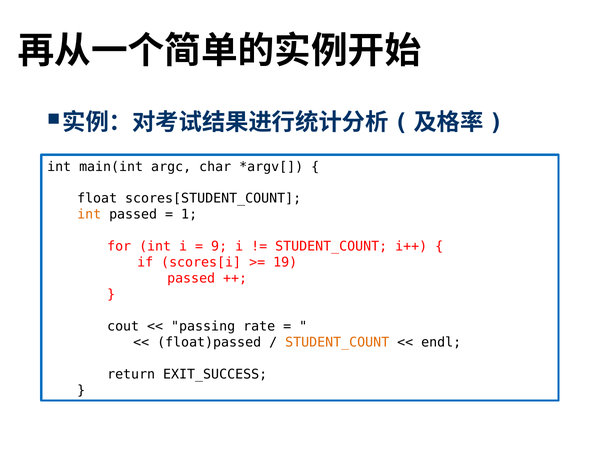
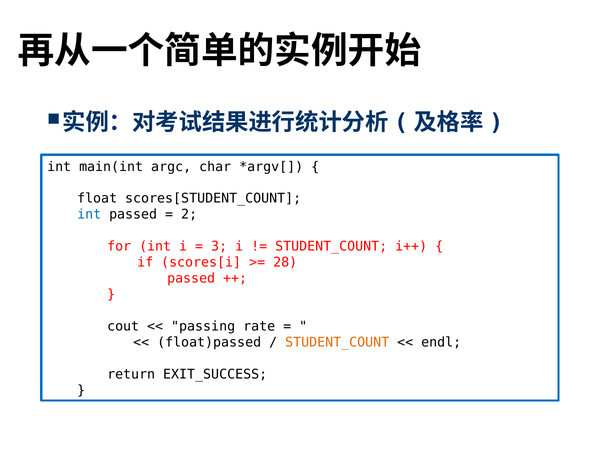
int colour: orange -> blue (89, 215)
1: 1 -> 2 (189, 215)
9: 9 -> 3 (219, 247)
19: 19 -> 28 (285, 263)
